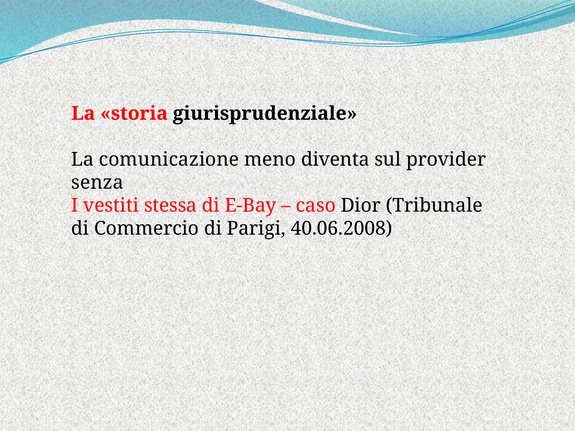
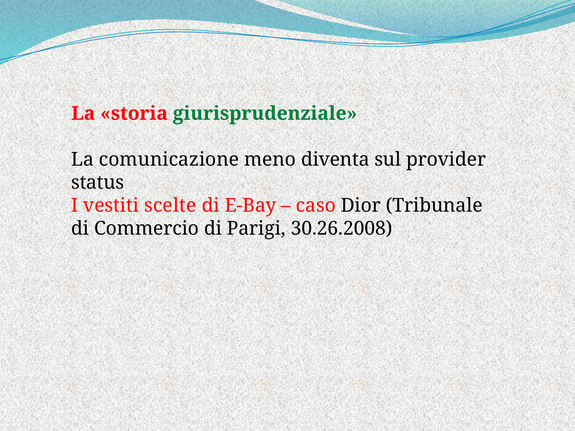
giurisprudenziale colour: black -> green (265, 114)
senza: senza -> status (98, 183)
stessa: stessa -> scelte (170, 206)
40.06.2008: 40.06.2008 -> 30.26.2008 (342, 229)
